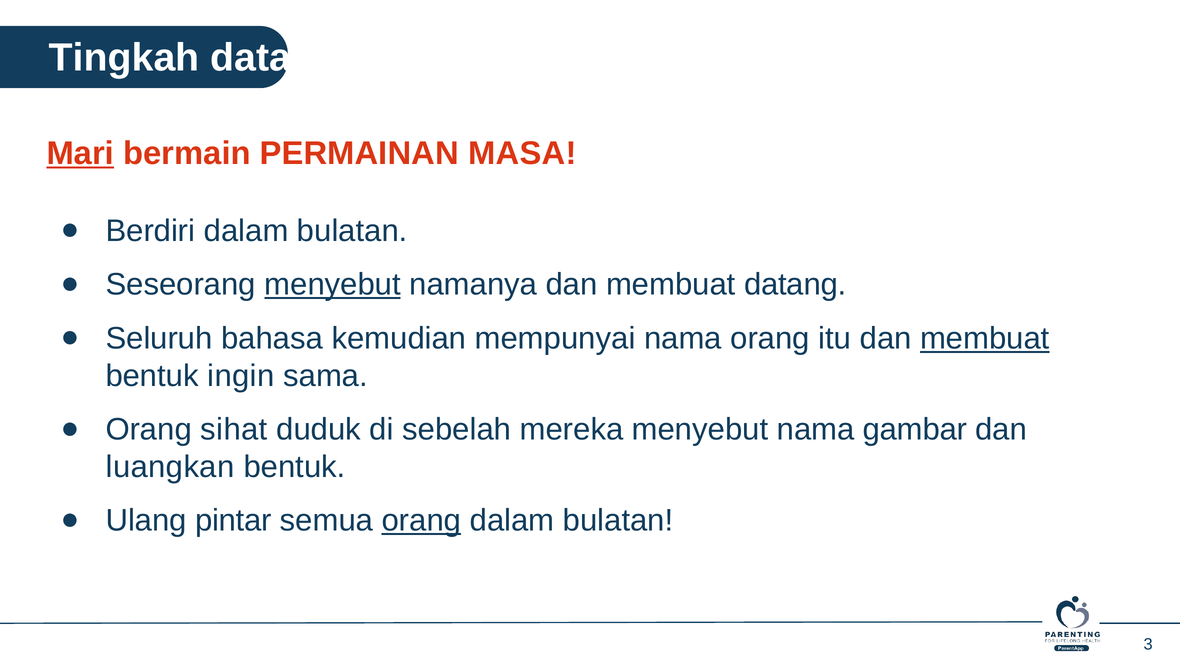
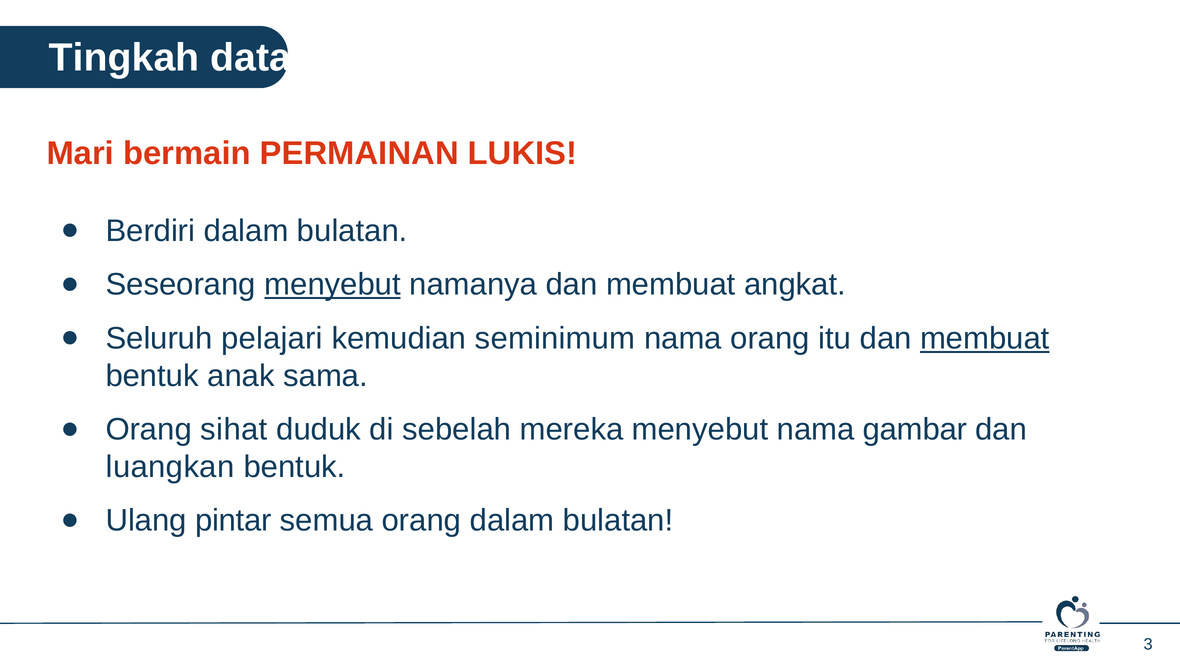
Mari underline: present -> none (80, 153)
MASA: MASA -> LUKIS (523, 153)
membuat datang: datang -> angkat (795, 285)
bahasa: bahasa -> pelajari (272, 338)
mempunyai: mempunyai -> seminimum (555, 338)
ingin: ingin -> anak (241, 376)
orang underline: present -> none (421, 521)
